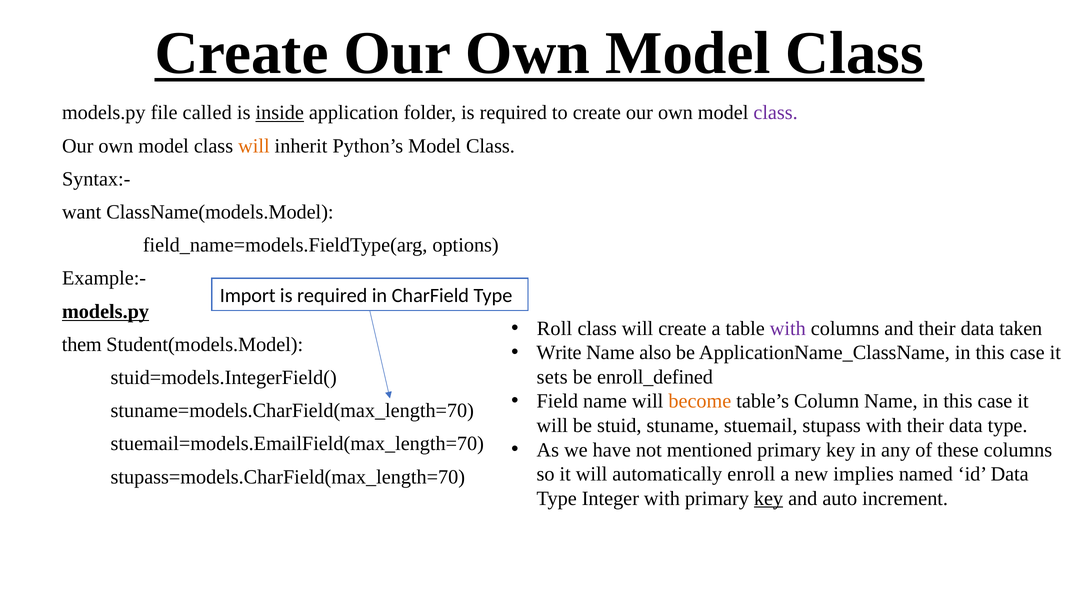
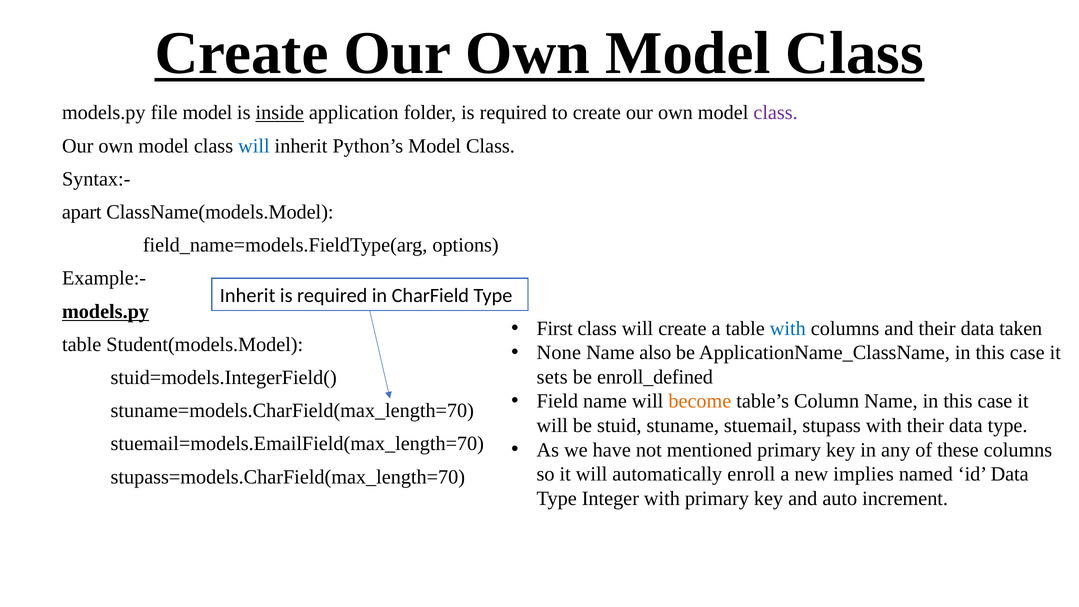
file called: called -> model (207, 113)
will colour: orange -> blue (254, 146)
want: want -> apart (82, 212)
Import: Import -> Inherit (248, 296)
Roll: Roll -> First (555, 328)
with colour: purple -> blue (788, 328)
them: them -> table (82, 344)
Write: Write -> None (559, 353)
key underline: present -> none (768, 498)
